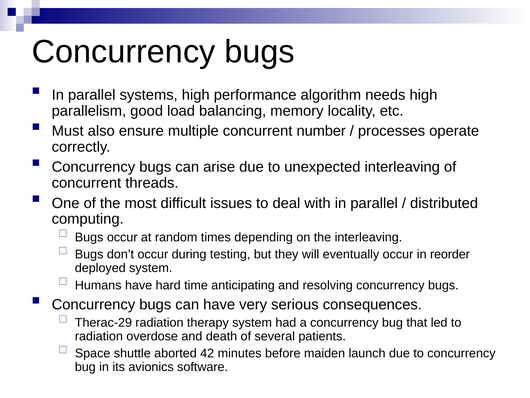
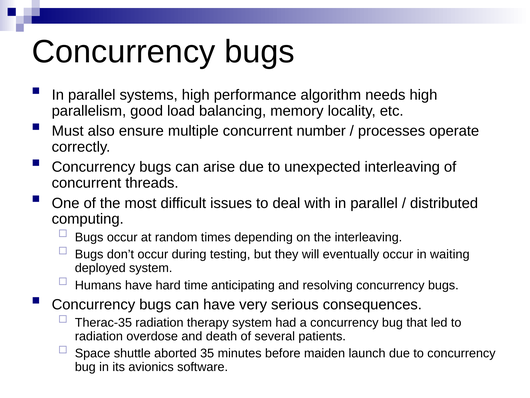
reorder: reorder -> waiting (450, 254)
Therac-29: Therac-29 -> Therac-35 (103, 322)
42: 42 -> 35 (207, 353)
